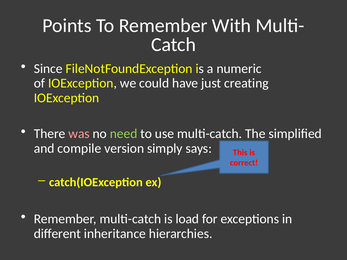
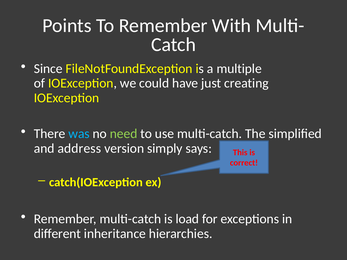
numeric: numeric -> multiple (239, 69)
was colour: pink -> light blue (79, 134)
compile: compile -> address (79, 148)
